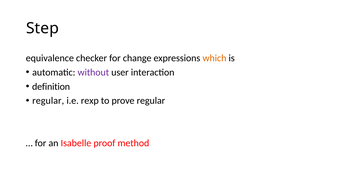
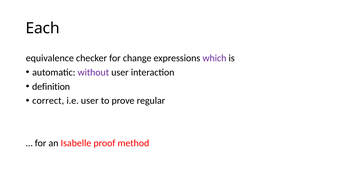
Step: Step -> Each (43, 28)
which colour: orange -> purple (214, 58)
regular: regular -> correct (48, 101)
i.e rexp: rexp -> user (90, 101)
